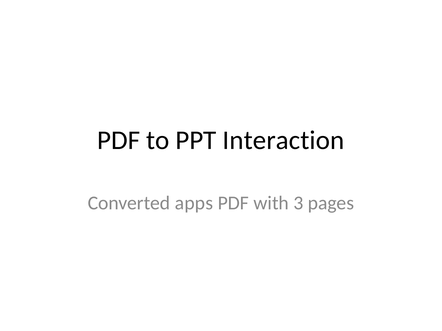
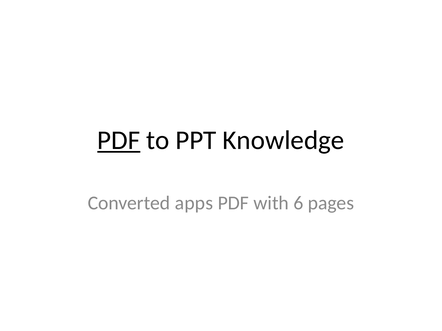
PDF underline: none -> present (119, 140)
Interaction: Interaction -> Knowledge (283, 140)
3: 3 -> 6 (298, 203)
